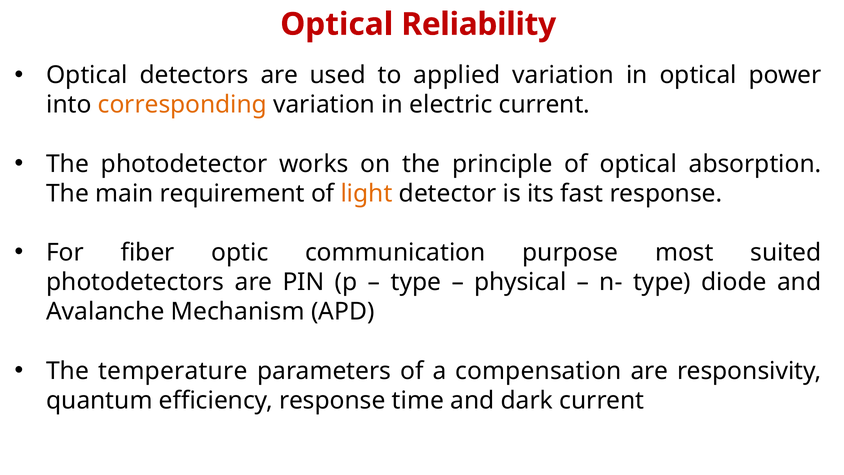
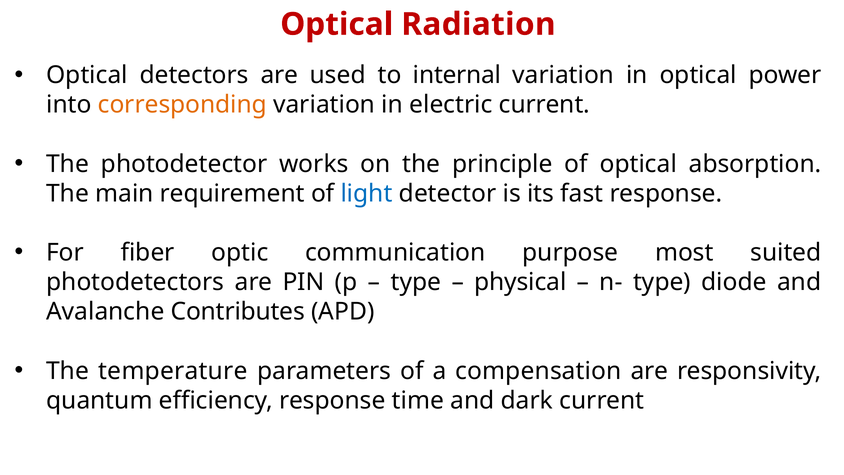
Reliability: Reliability -> Radiation (478, 24)
applied: applied -> internal (457, 75)
light colour: orange -> blue (367, 193)
Mechanism: Mechanism -> Contributes (238, 312)
